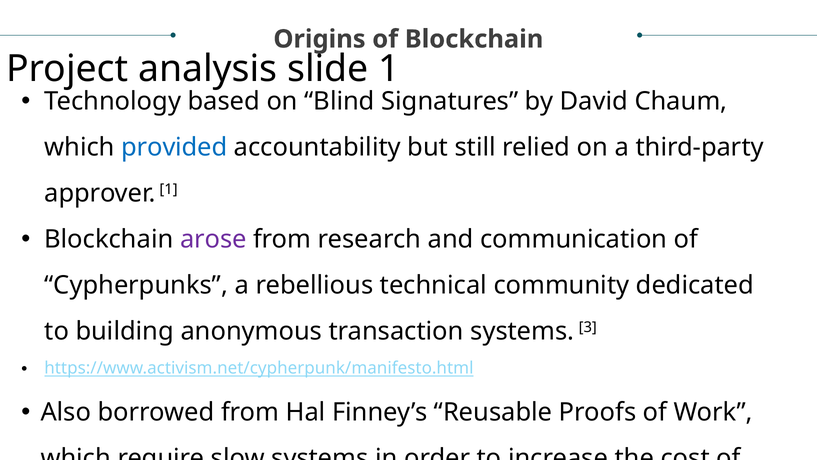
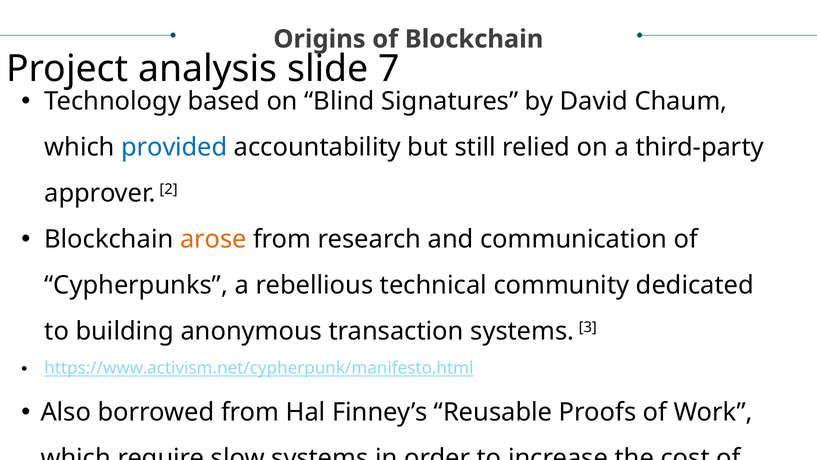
slide 1: 1 -> 7 (389, 69)
approver 1: 1 -> 2 (169, 189)
arose colour: purple -> orange (213, 239)
